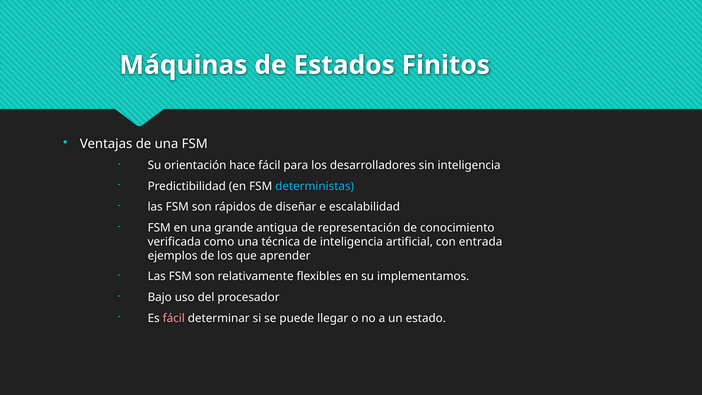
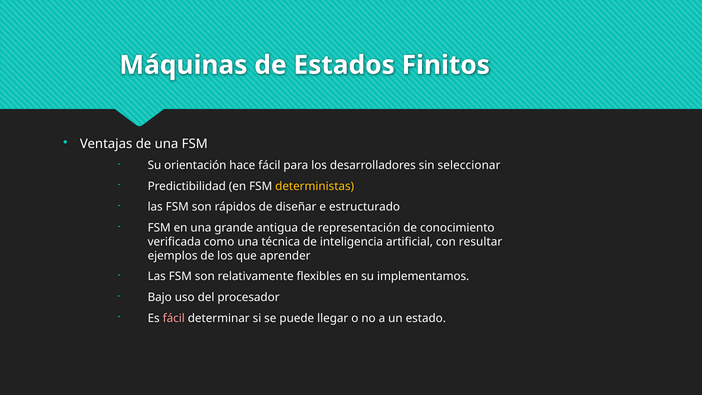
sin inteligencia: inteligencia -> seleccionar (469, 165)
deterministas colour: light blue -> yellow (315, 186)
escalabilidad: escalabilidad -> estructurado (365, 207)
entrada: entrada -> resultar (481, 242)
